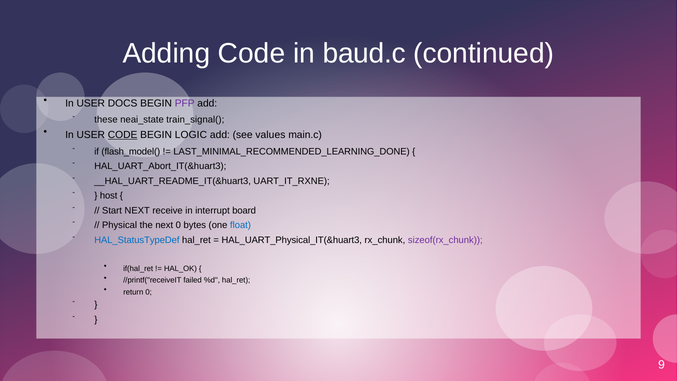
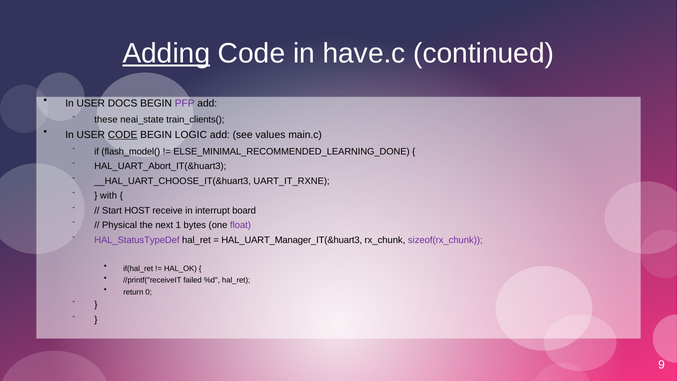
Adding underline: none -> present (166, 53)
baud.c: baud.c -> have.c (364, 53)
train_signal(: train_signal( -> train_clients( (195, 120)
LAST_MINIMAL_RECOMMENDED_LEARNING_DONE: LAST_MINIMAL_RECOMMENDED_LEARNING_DONE -> ELSE_MINIMAL_RECOMMENDED_LEARNING_DONE (292, 151)
__HAL_UART_README_IT(&huart3: __HAL_UART_README_IT(&huart3 -> __HAL_UART_CHOOSE_IT(&huart3 (173, 181)
host: host -> with (109, 196)
Start NEXT: NEXT -> HOST (137, 211)
next 0: 0 -> 1 (178, 225)
float colour: blue -> purple (241, 225)
HAL_StatusTypeDef colour: blue -> purple (137, 240)
HAL_UART_Physical_IT(&huart3: HAL_UART_Physical_IT(&huart3 -> HAL_UART_Manager_IT(&huart3 (292, 240)
